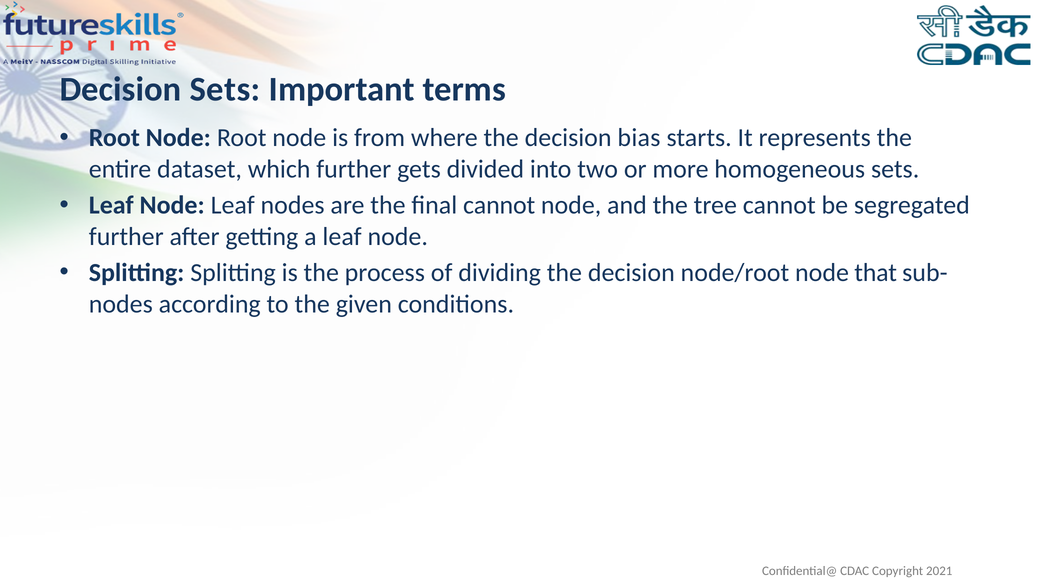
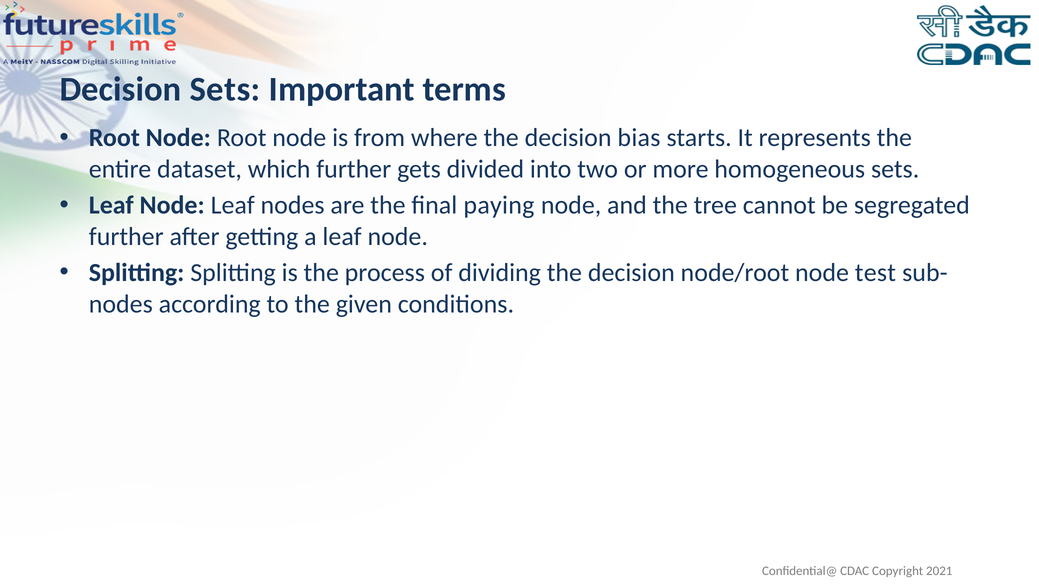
final cannot: cannot -> paying (499, 206)
that: that -> test (875, 273)
